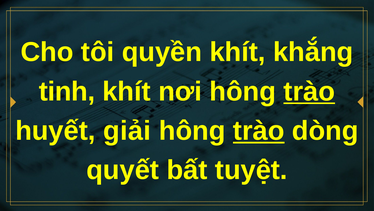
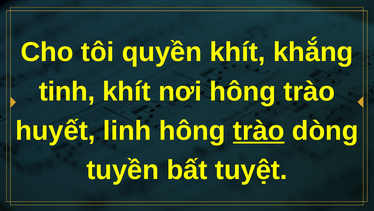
trào underline: present -> none (309, 91)
giải: giải -> linh (127, 130)
quyết: quyết -> tuyền (123, 170)
